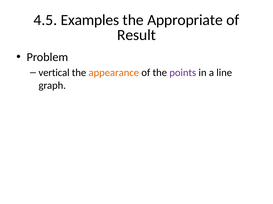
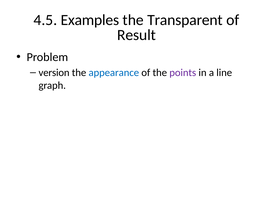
Appropriate: Appropriate -> Transparent (185, 20)
vertical: vertical -> version (54, 73)
appearance colour: orange -> blue (114, 73)
